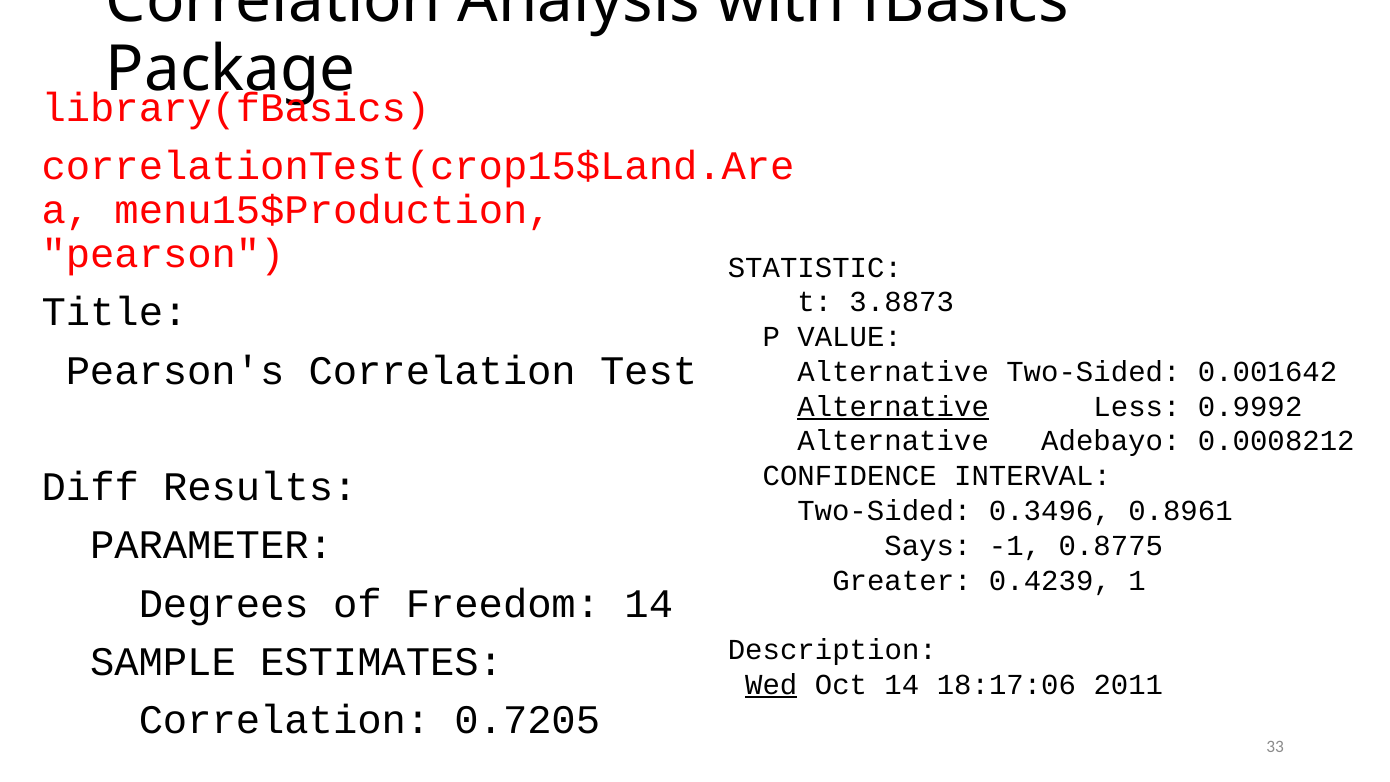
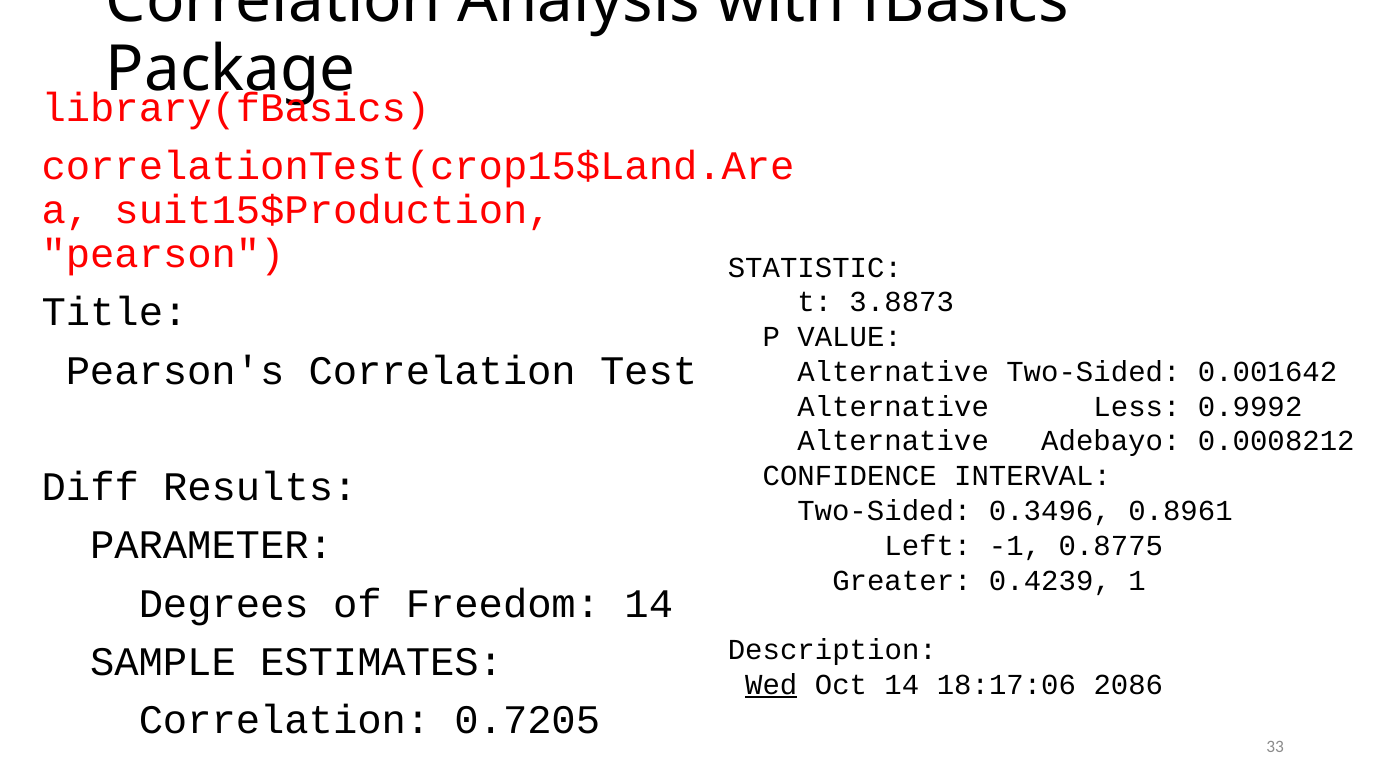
menu15$Production: menu15$Production -> suit15$Production (333, 210)
Alternative underline: present -> none (893, 407)
Says: Says -> Left (928, 546)
2011: 2011 -> 2086 (1128, 685)
